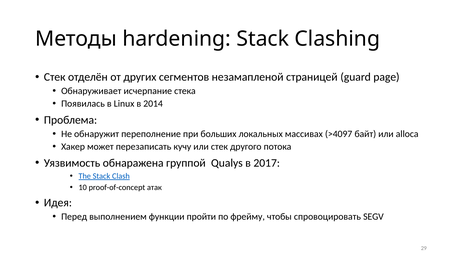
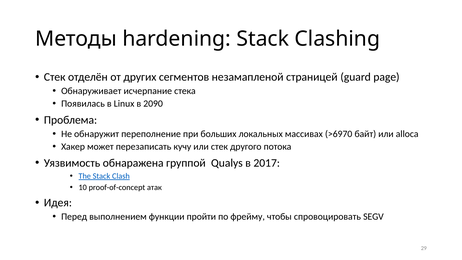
2014: 2014 -> 2090 (153, 104)
>4097: >4097 -> >6970 (339, 134)
